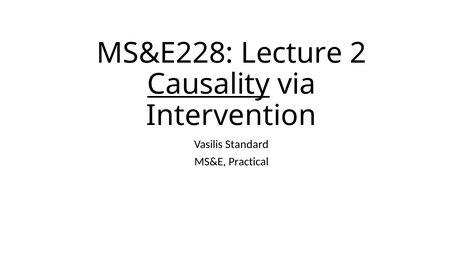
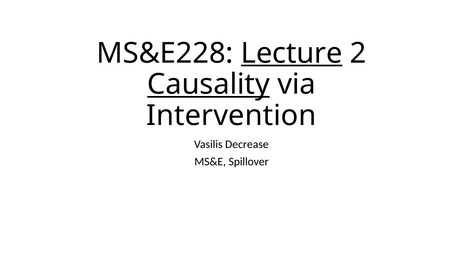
Lecture underline: none -> present (292, 53)
Standard: Standard -> Decrease (247, 145)
Practical: Practical -> Spillover (249, 162)
